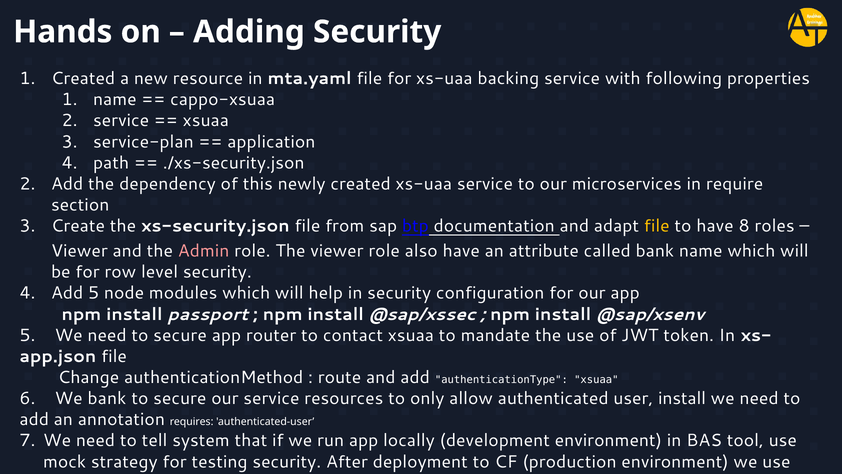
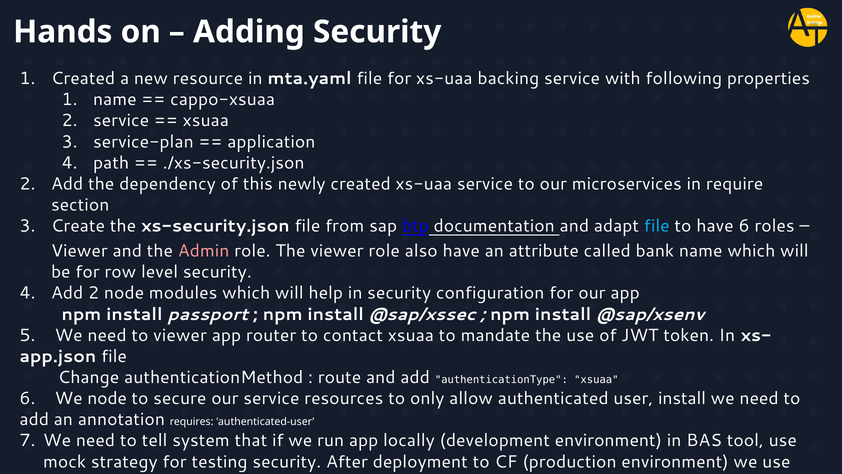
file colour: yellow -> light blue (657, 226)
have 8: 8 -> 6 (744, 226)
Add 5: 5 -> 2 (94, 293)
need to secure: secure -> viewer (180, 335)
We bank: bank -> node (107, 398)
